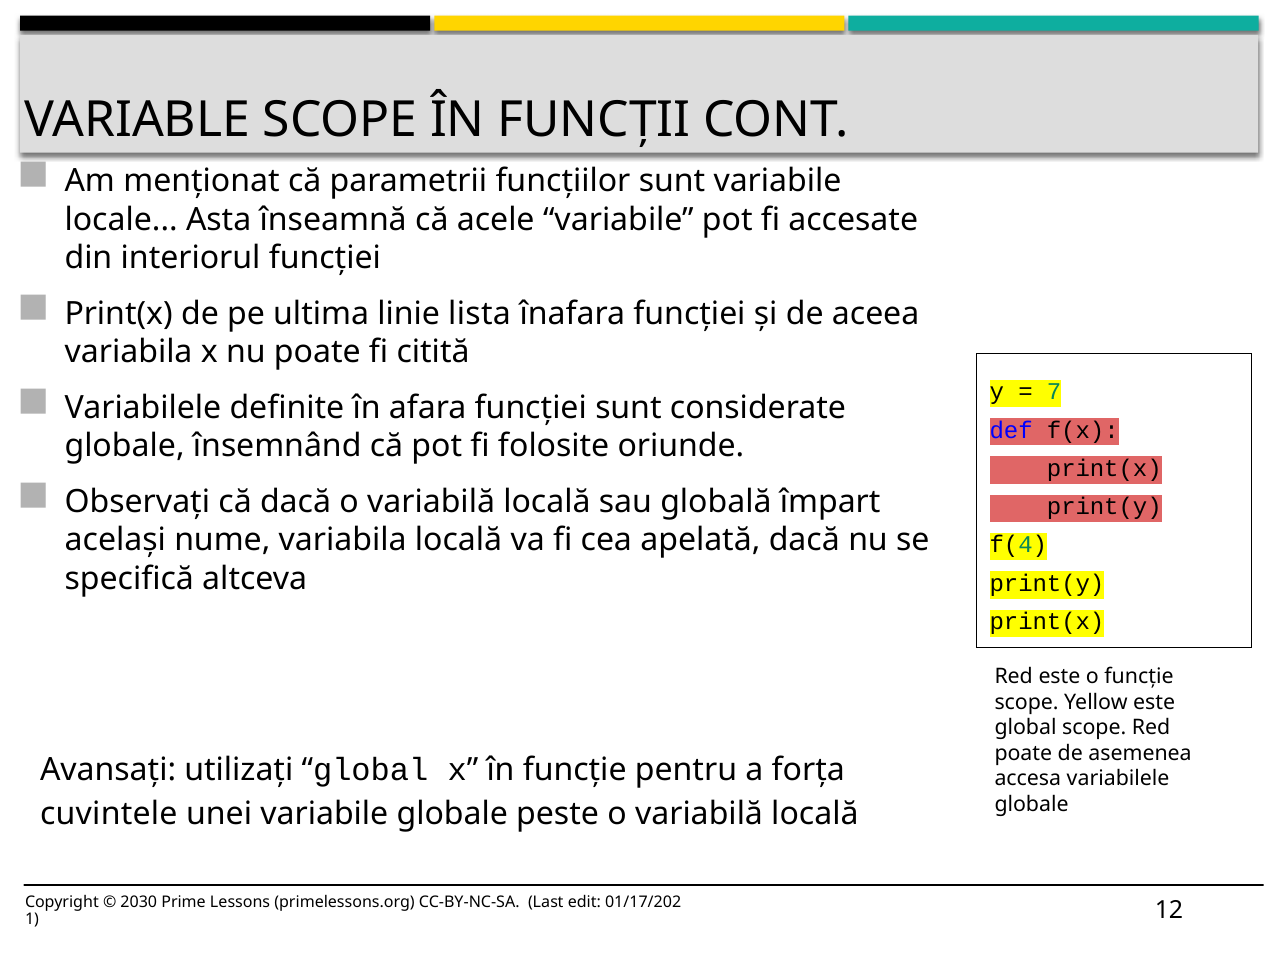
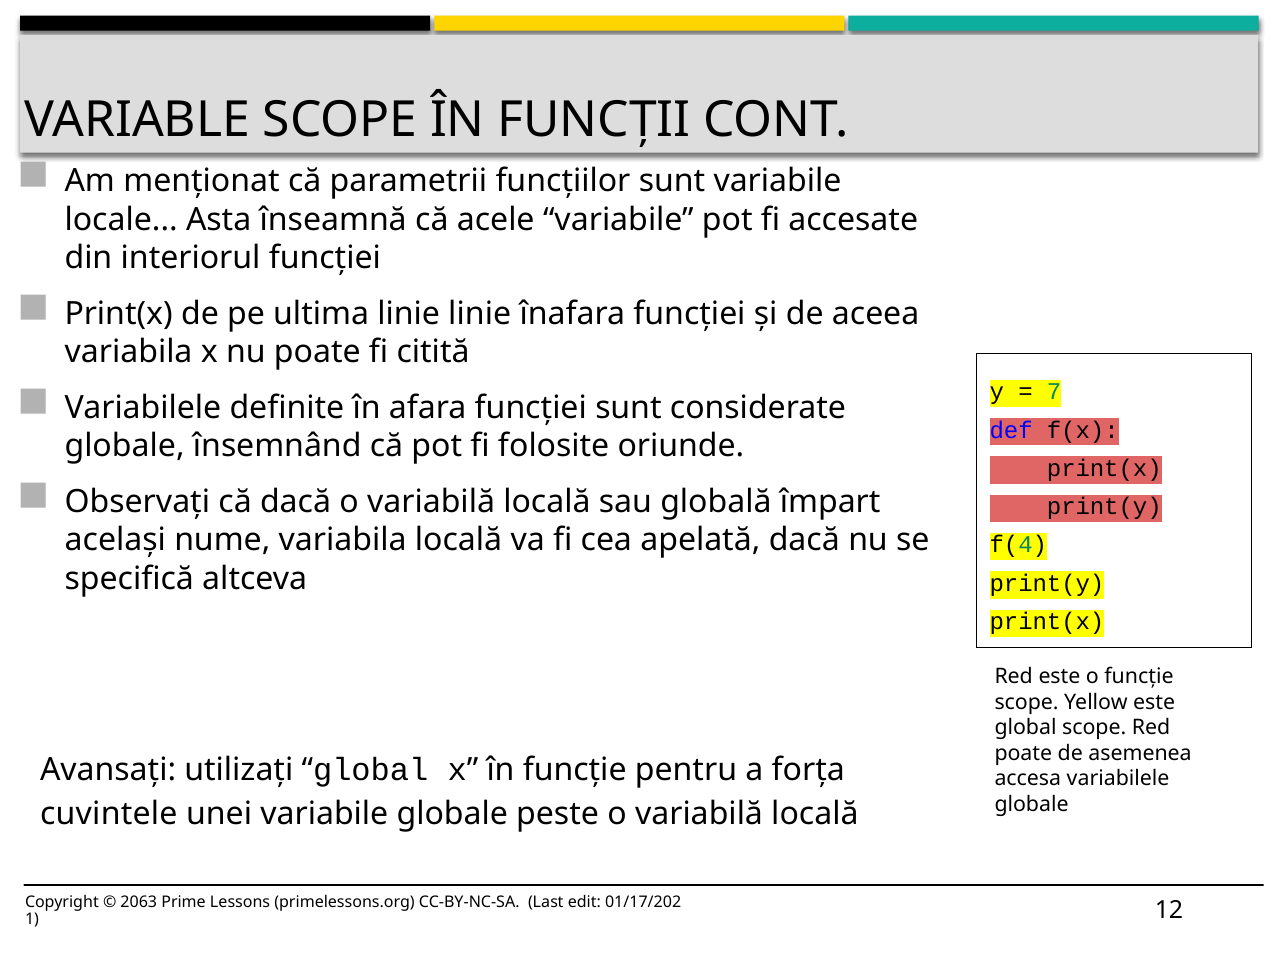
linie lista: lista -> linie (480, 314)
2030: 2030 -> 2063 (139, 903)
